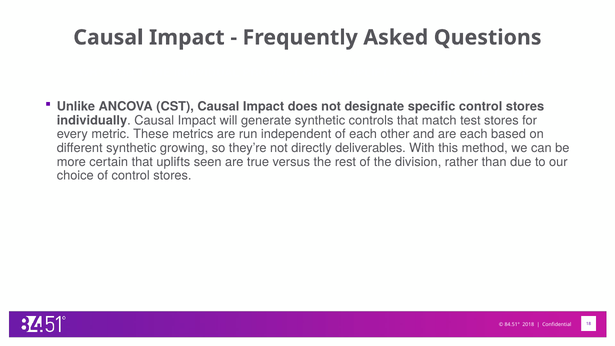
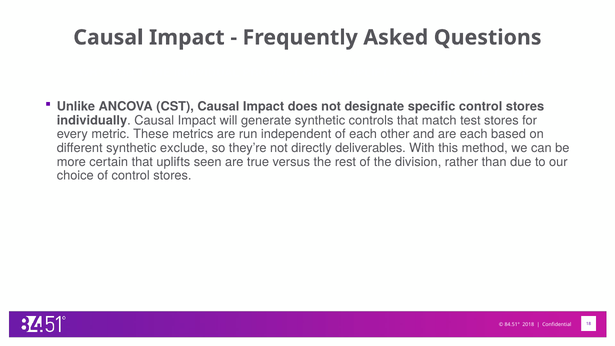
growing: growing -> exclude (184, 148)
